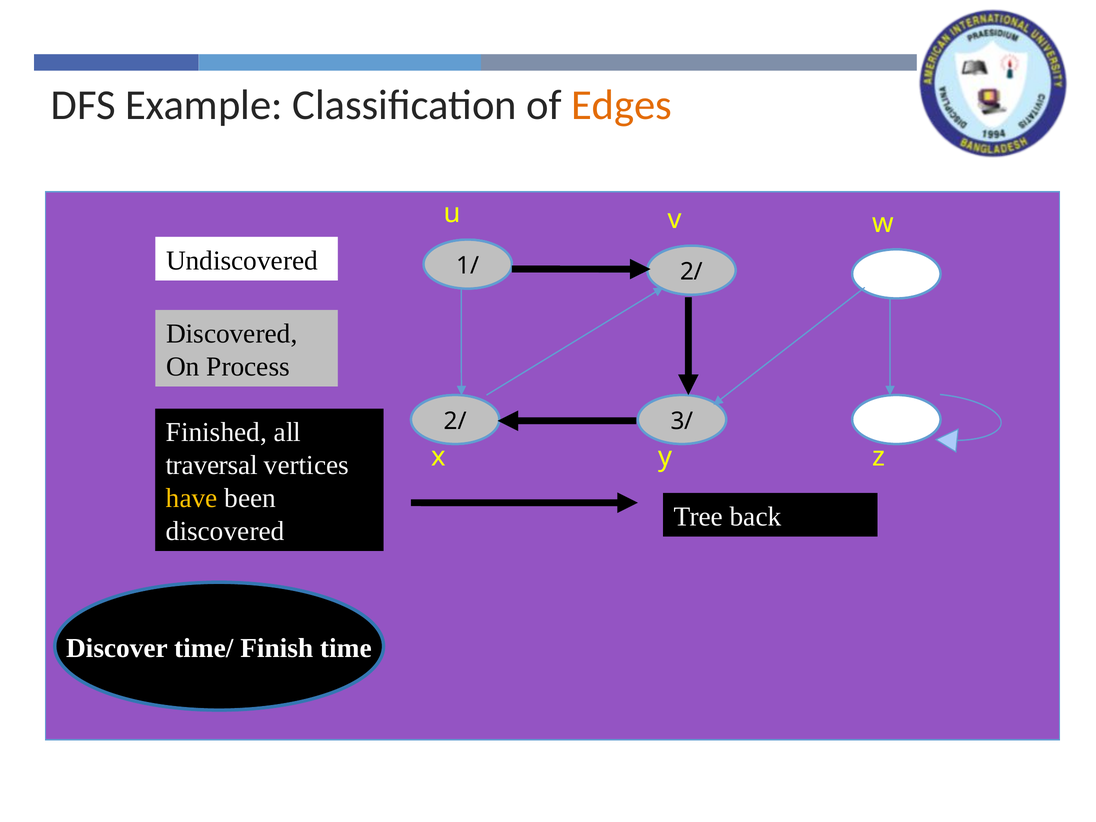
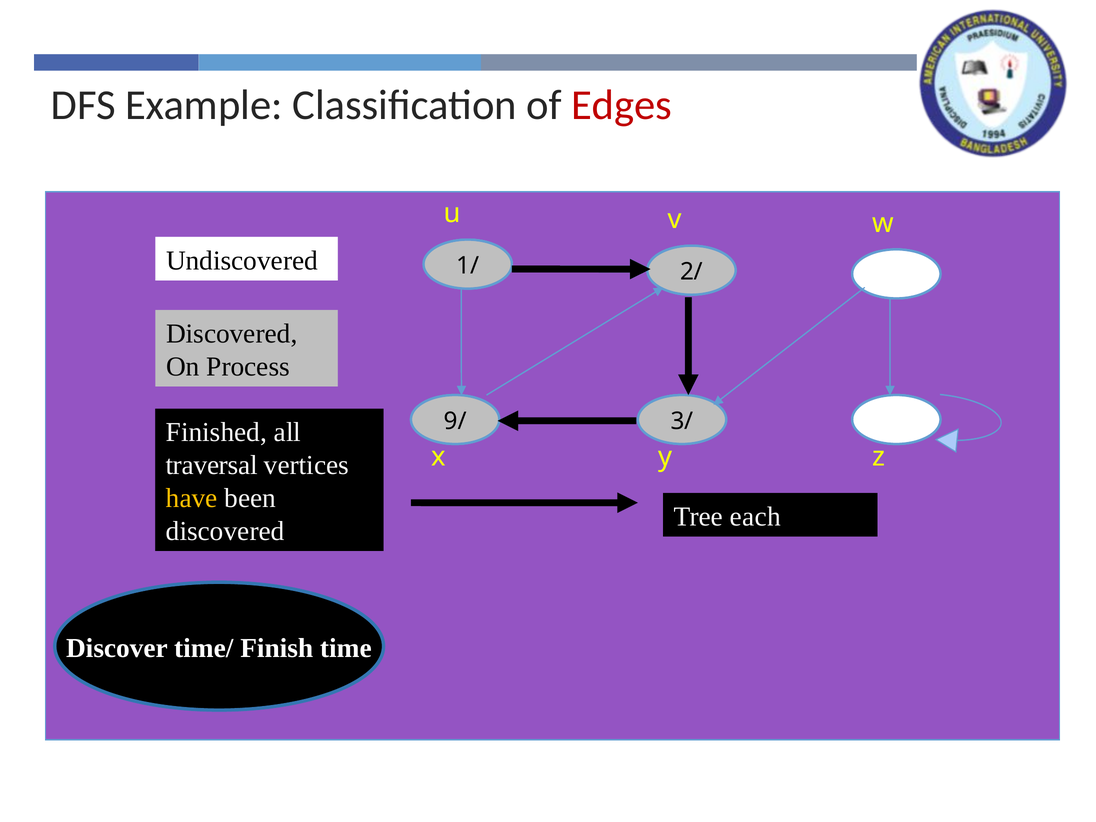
Edges colour: orange -> red (622, 105)
2/: 2/ -> 9/ (455, 421)
back: back -> each (755, 517)
